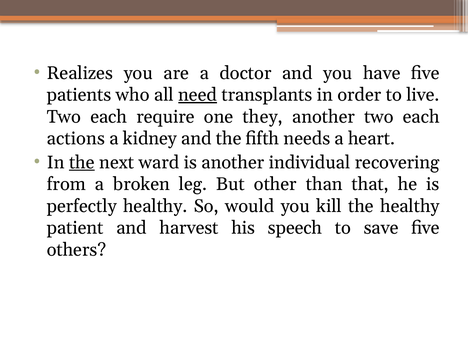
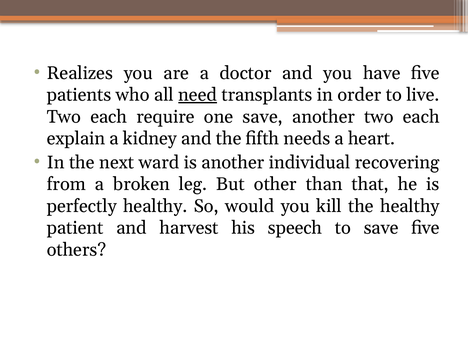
one they: they -> save (263, 117)
actions: actions -> explain (76, 139)
the underline: present -> none (82, 162)
